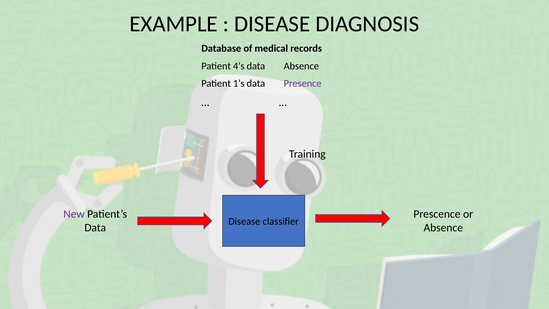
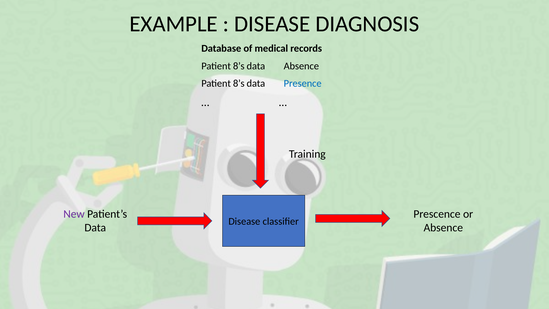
4’s: 4’s -> 8’s (239, 66)
1’s: 1’s -> 8’s (239, 83)
Presence colour: purple -> blue (303, 83)
